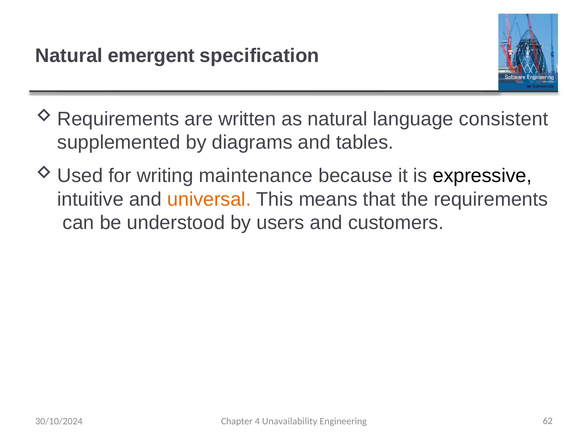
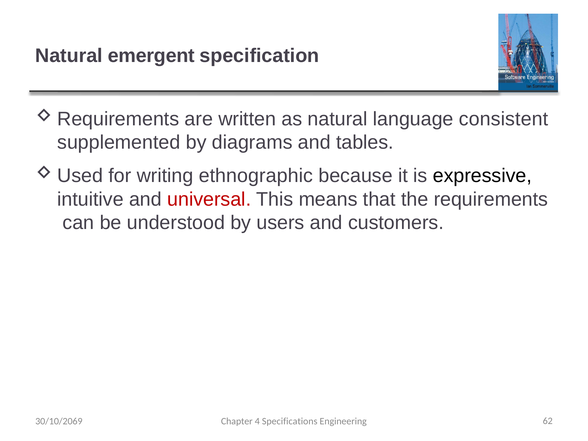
maintenance: maintenance -> ethnographic (256, 176)
universal colour: orange -> red (209, 199)
30/10/2024: 30/10/2024 -> 30/10/2069 (59, 421)
Unavailability: Unavailability -> Specifications (290, 421)
